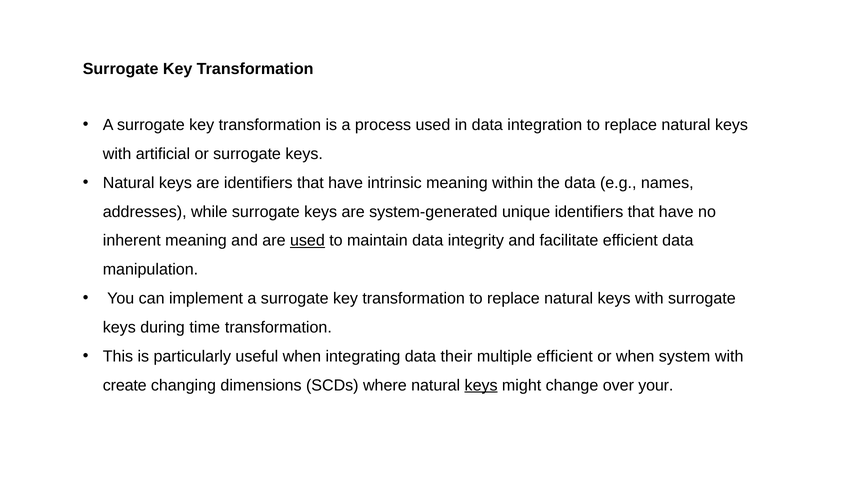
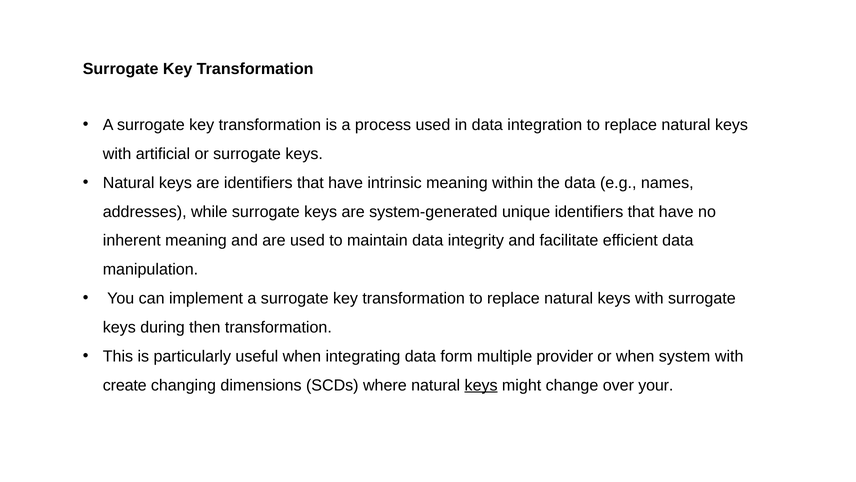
used underline: present -> none (307, 240)
time: time -> then (205, 327)
their: their -> form (457, 356)
multiple efficient: efficient -> provider (565, 356)
